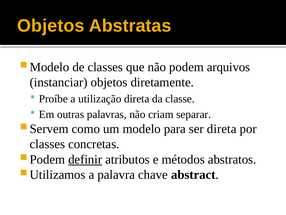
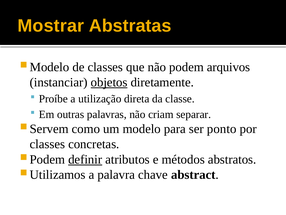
Objetos: Objetos -> Mostrar (51, 26)
objetos underline: none -> present (109, 82)
ser direta: direta -> ponto (222, 129)
